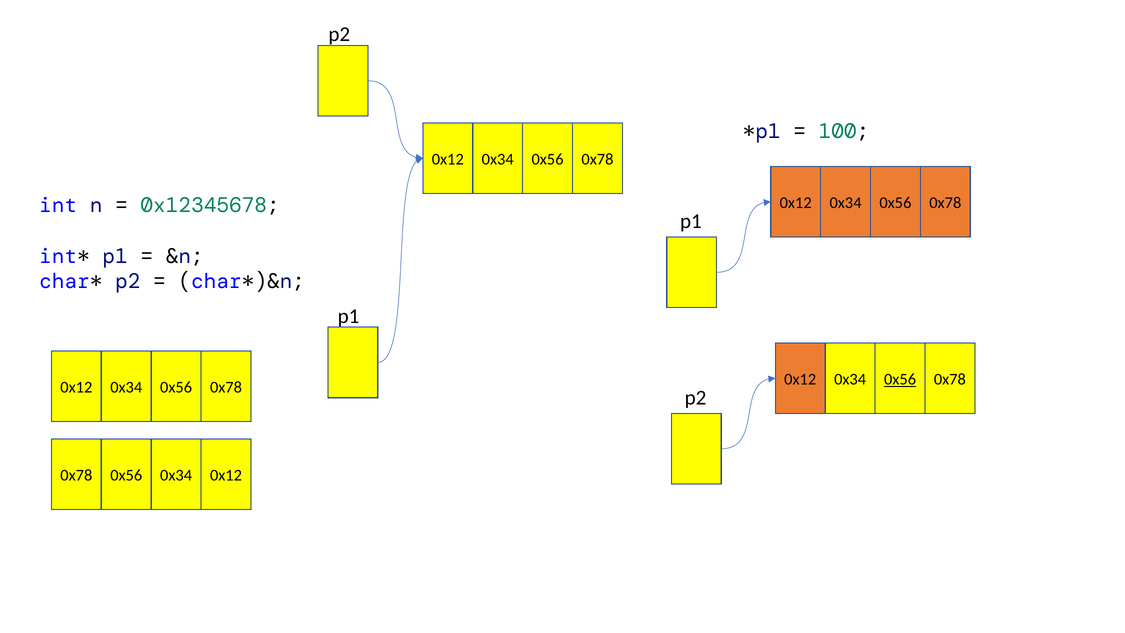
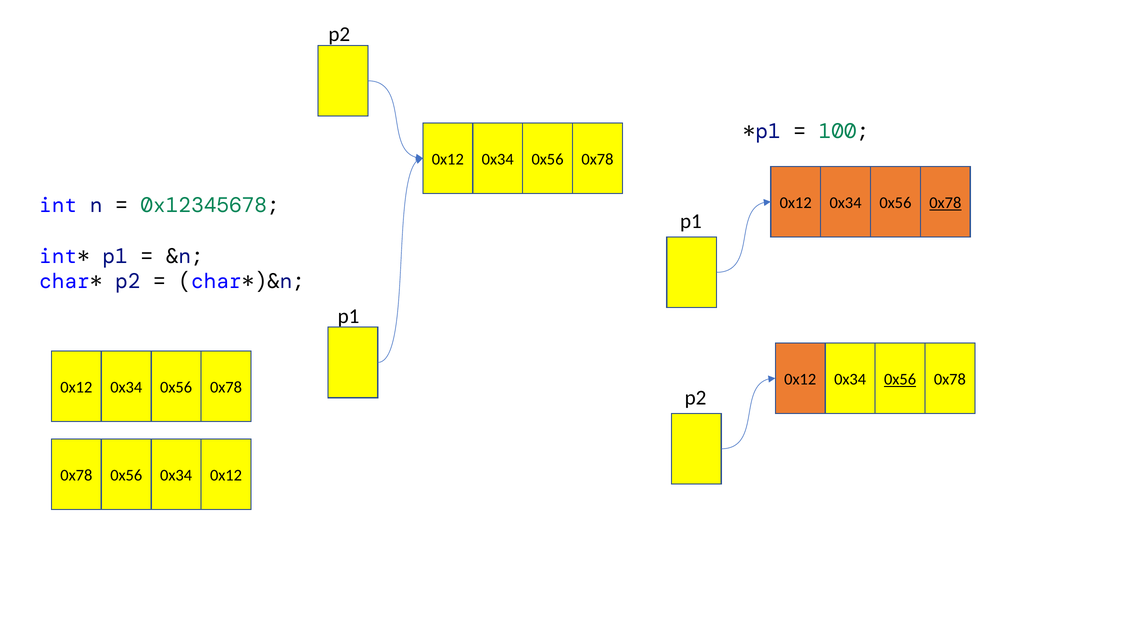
0x78 underline: none -> present (945, 203)
